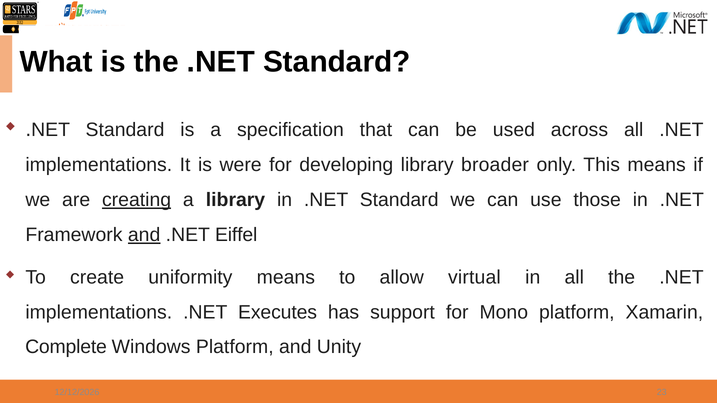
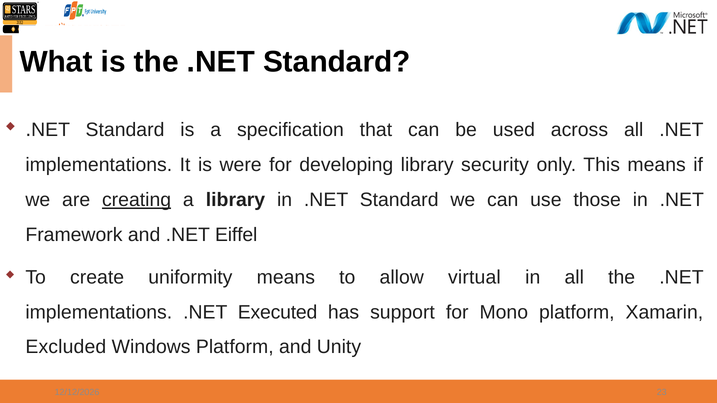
broader: broader -> security (495, 165)
and underline: present -> none (144, 235)
Executes: Executes -> Executed (278, 312)
Complete: Complete -> Excluded (66, 347)
